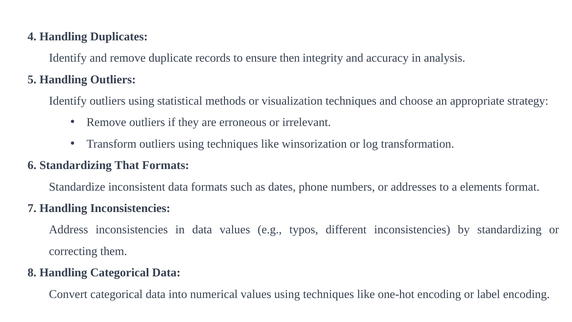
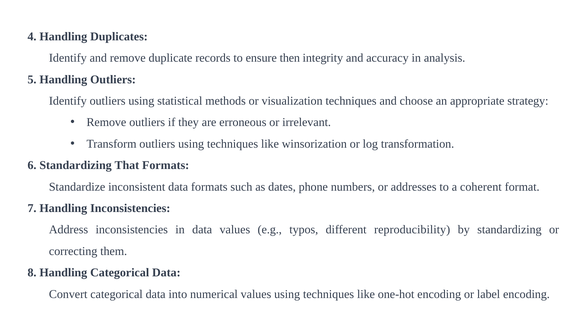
elements: elements -> coherent (481, 187)
different inconsistencies: inconsistencies -> reproducibility (412, 229)
